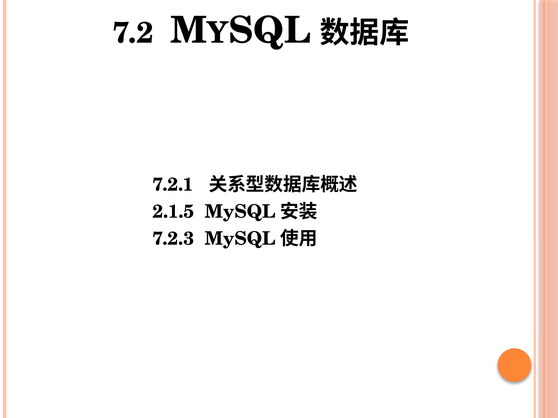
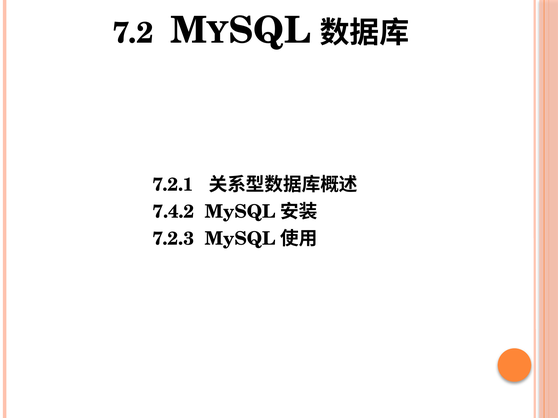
2.1.5: 2.1.5 -> 7.4.2 (173, 212)
